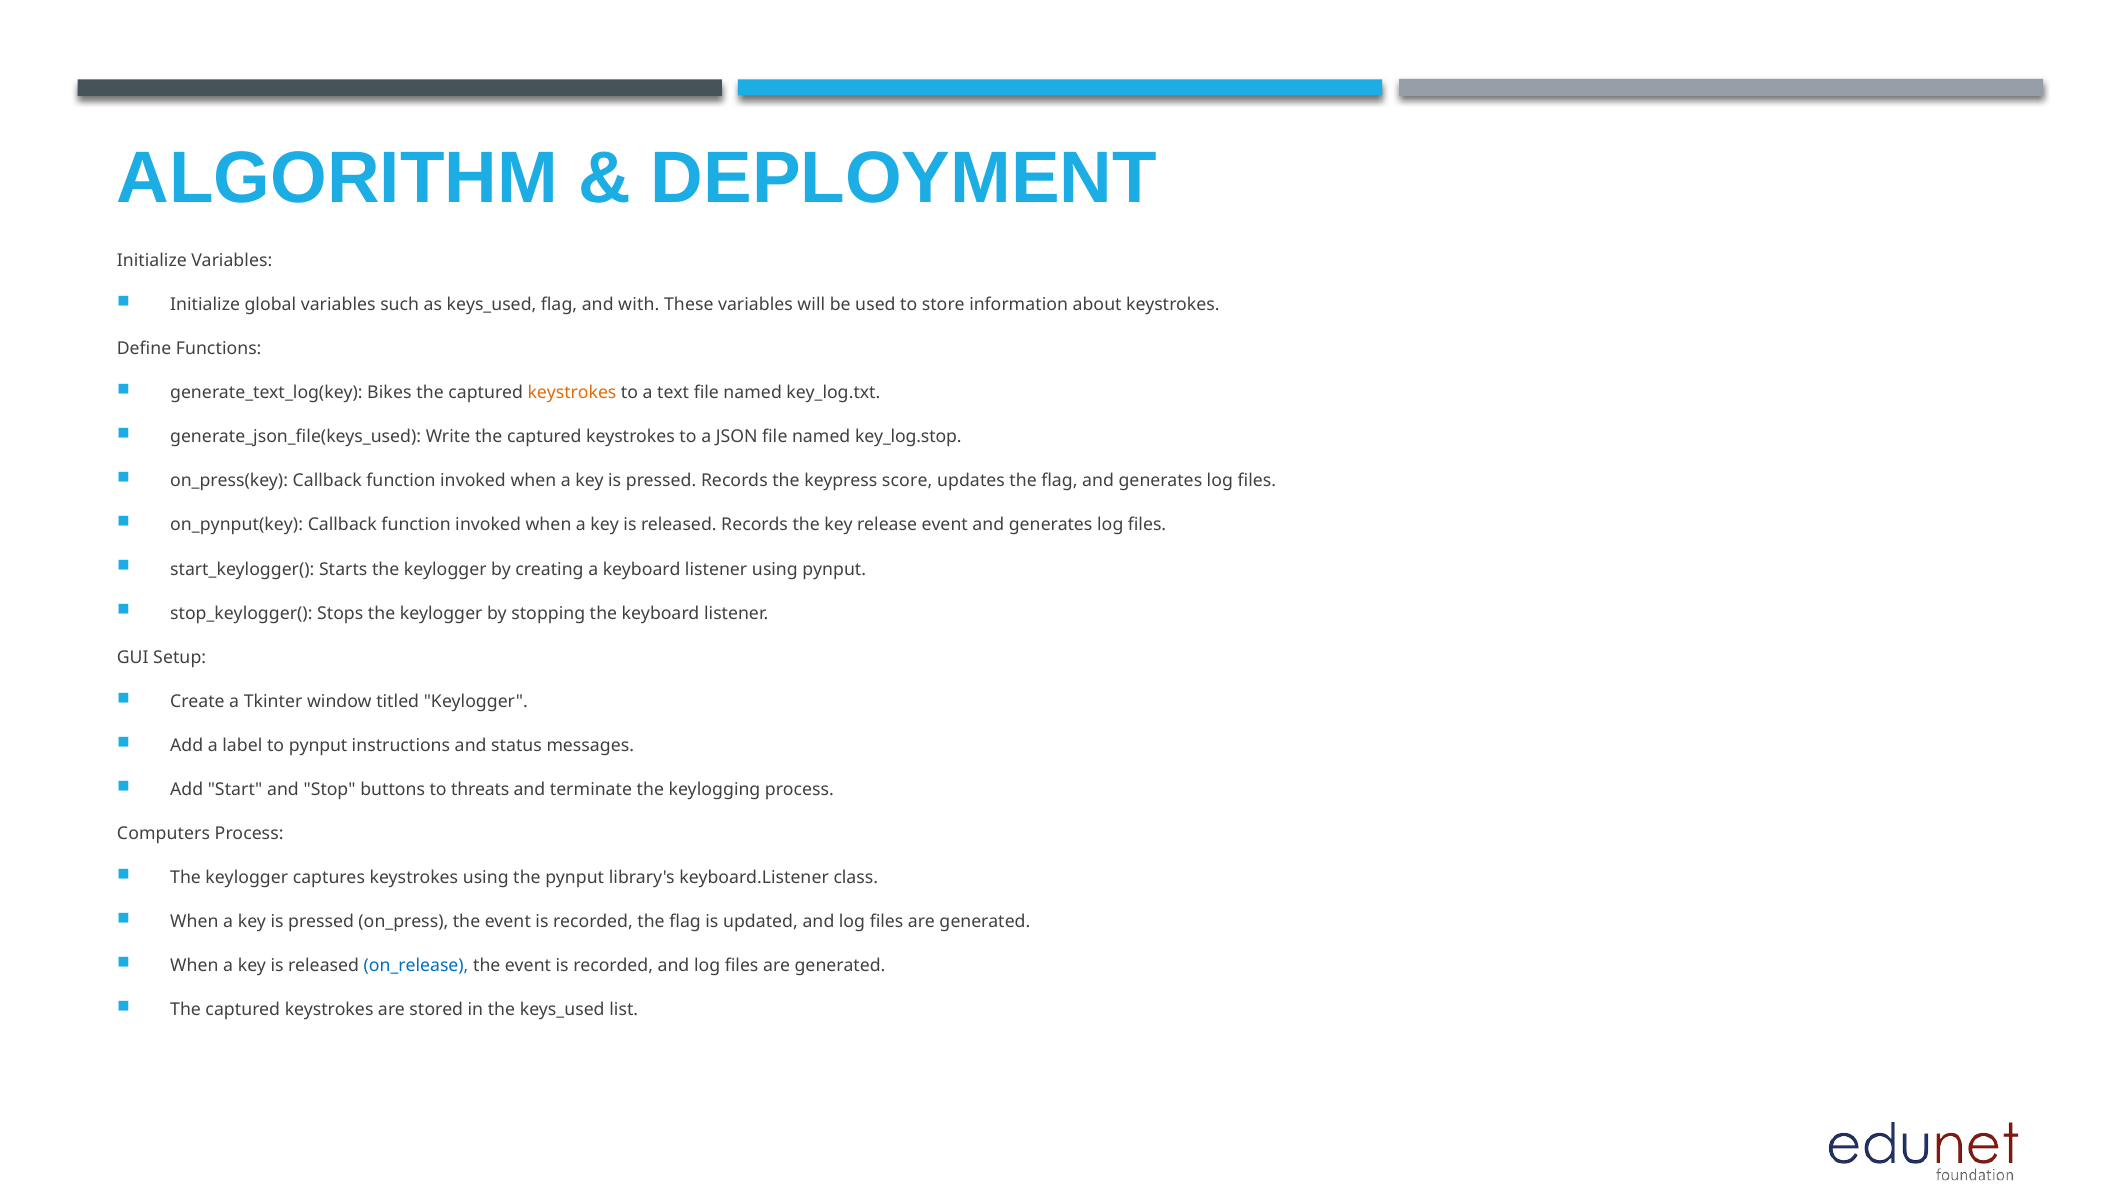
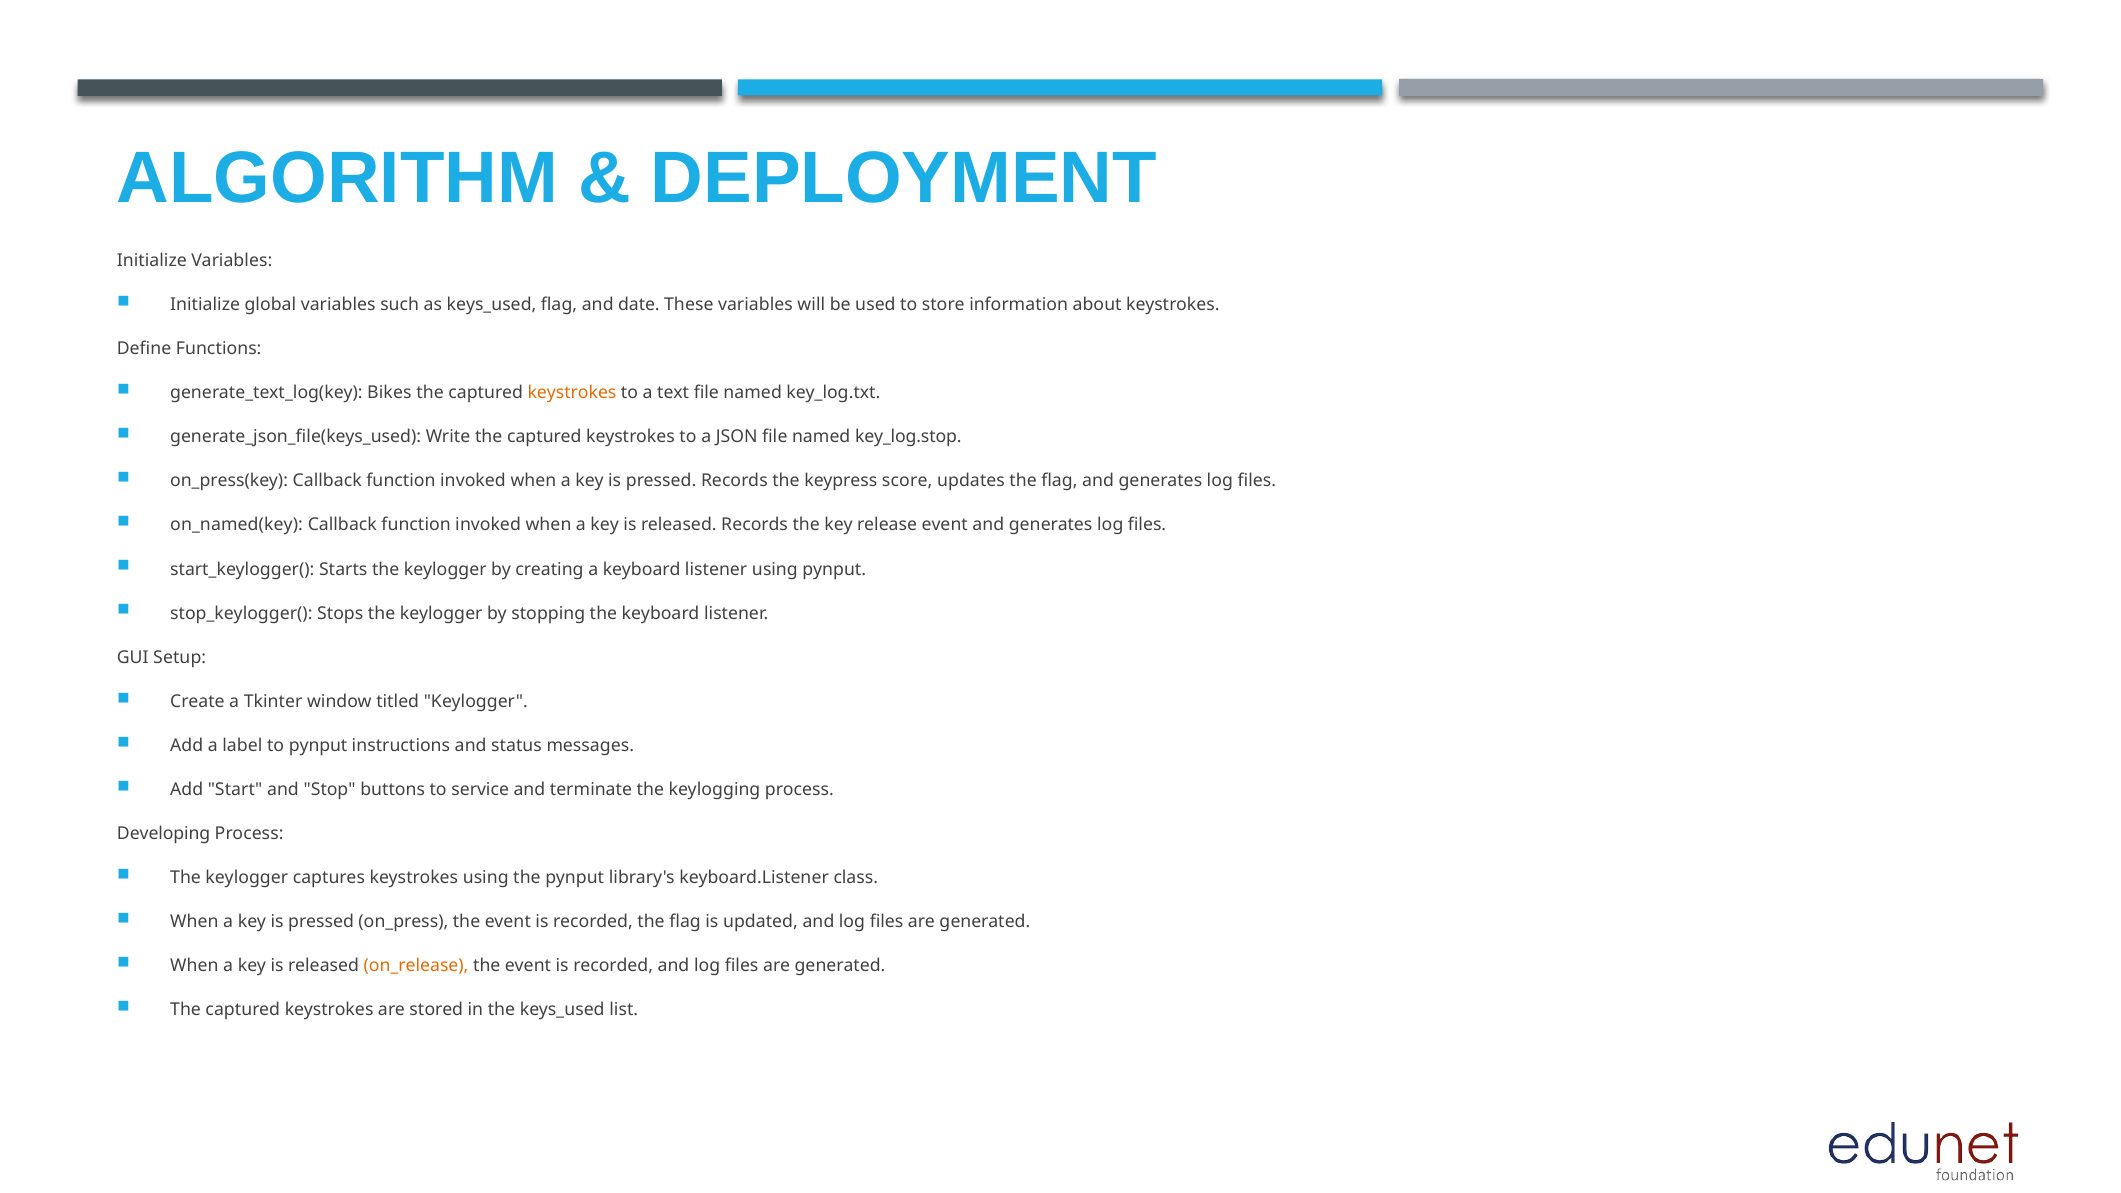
with: with -> date (639, 305)
on_pynput(key: on_pynput(key -> on_named(key (237, 525)
threats: threats -> service (480, 789)
Computers: Computers -> Developing (164, 833)
on_release colour: blue -> orange (416, 965)
